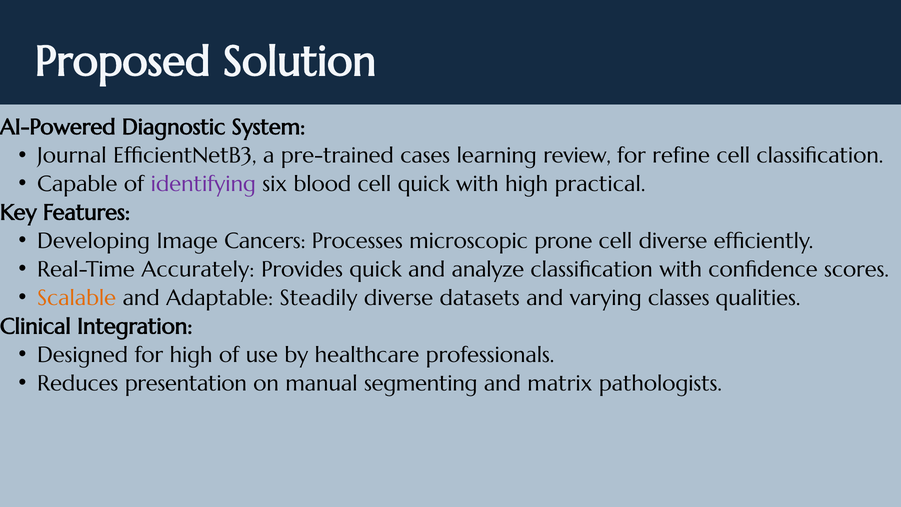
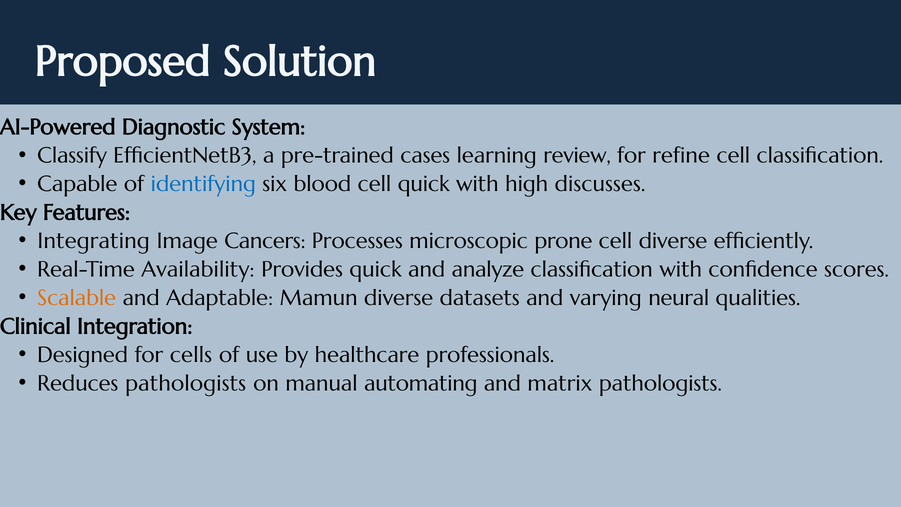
Journal: Journal -> Classify (72, 155)
identifying colour: purple -> blue (203, 184)
practical: practical -> discusses (600, 184)
Developing: Developing -> Integrating (94, 241)
Accurately: Accurately -> Availability (198, 269)
Steadily: Steadily -> Mamun (319, 298)
classes: classes -> neural (679, 298)
for high: high -> cells (191, 355)
Reduces presentation: presentation -> pathologists (186, 383)
segmenting: segmenting -> automating (421, 383)
